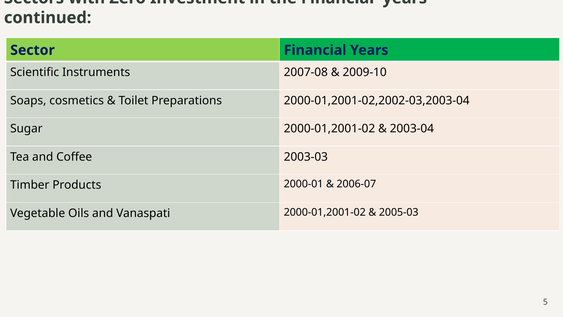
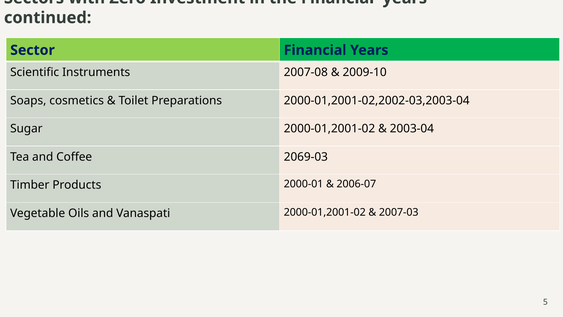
2003-03: 2003-03 -> 2069-03 (306, 157)
2005-03: 2005-03 -> 2007-03 (399, 212)
